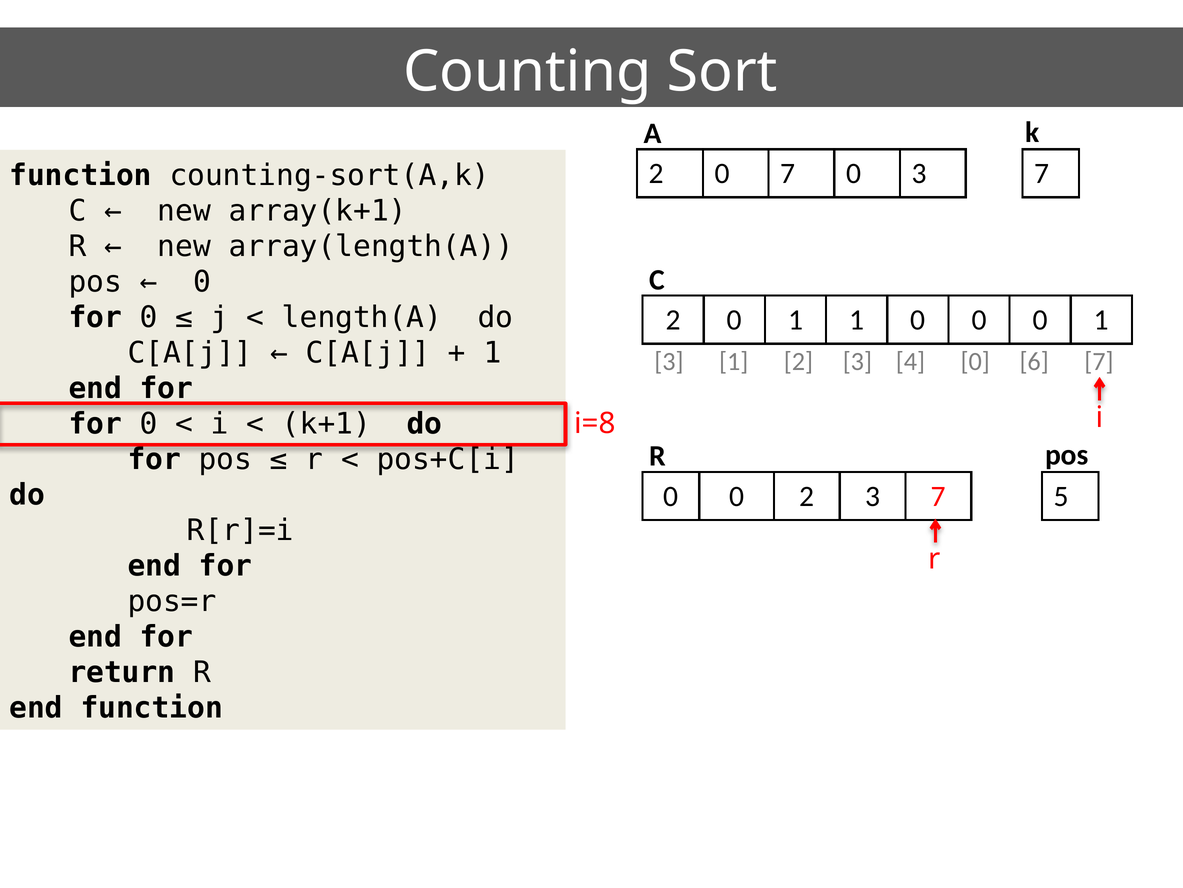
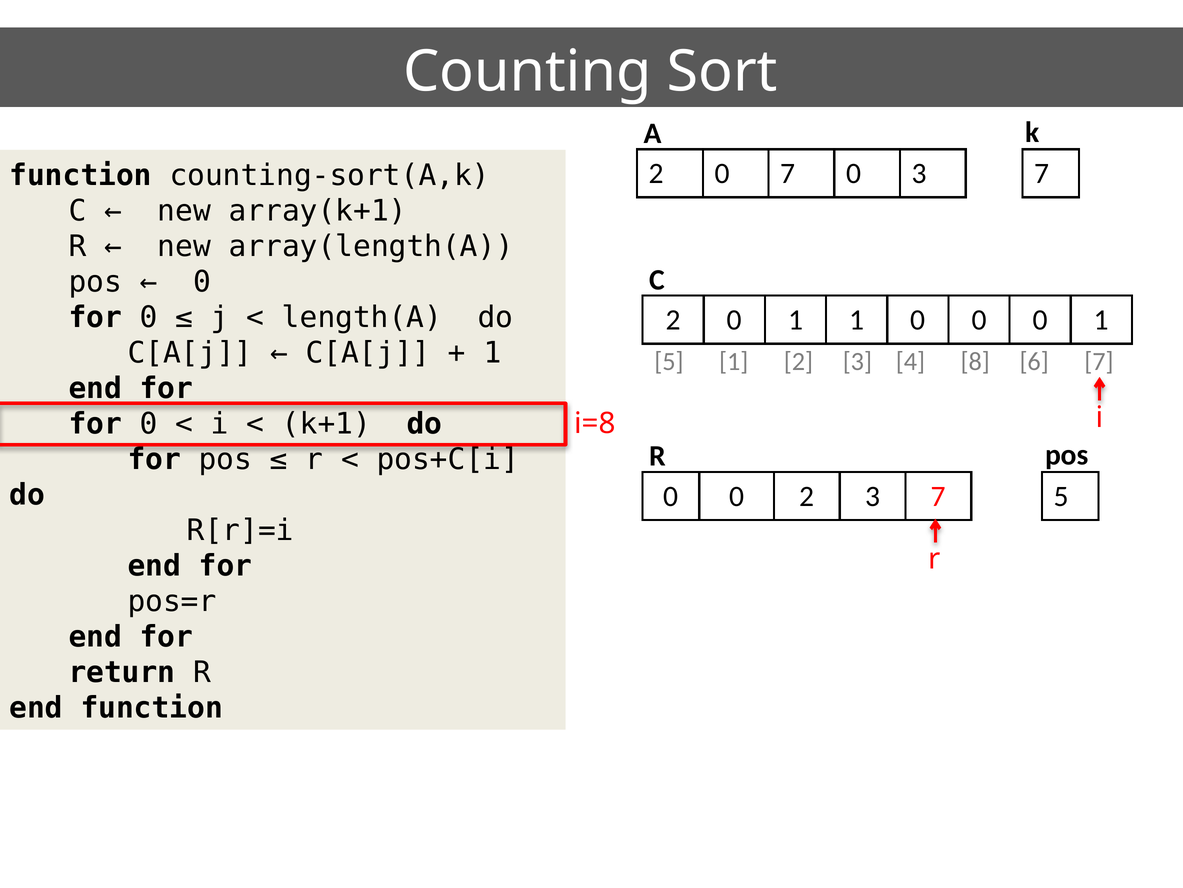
3: 3 -> 5 (669, 361)
4 0: 0 -> 8 (975, 361)
